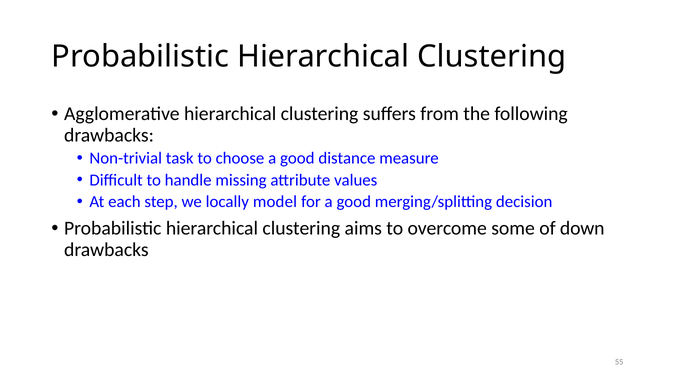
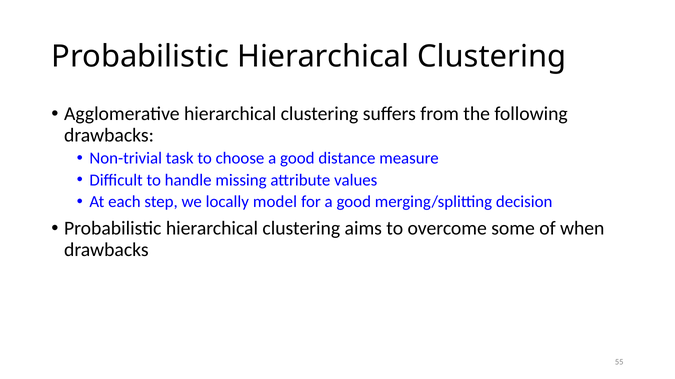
down: down -> when (582, 229)
